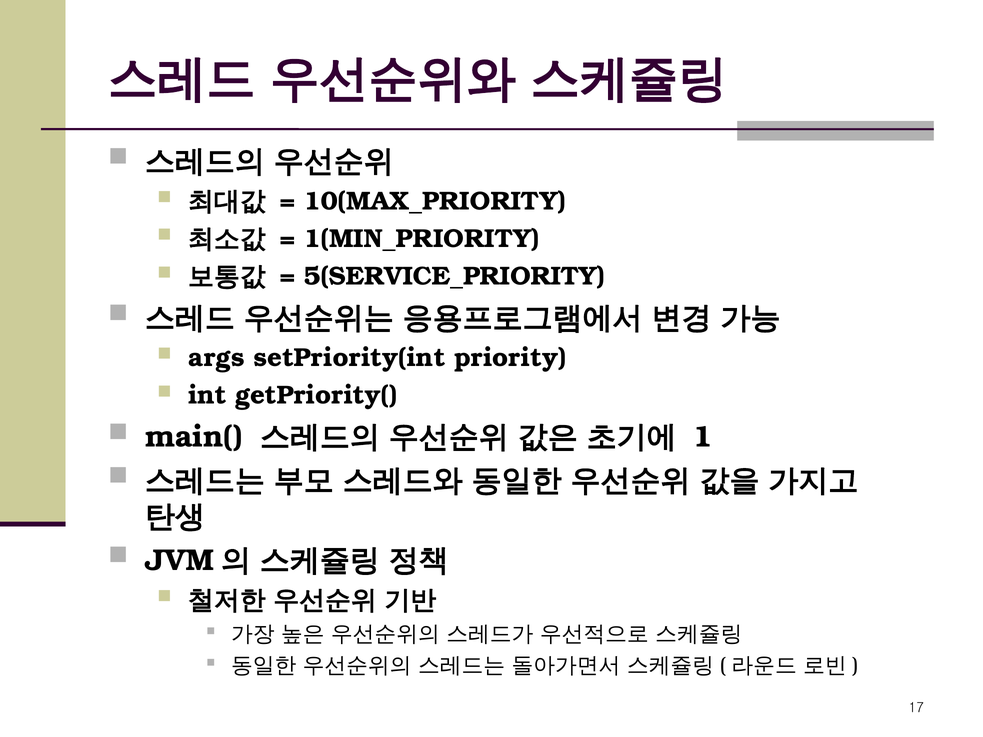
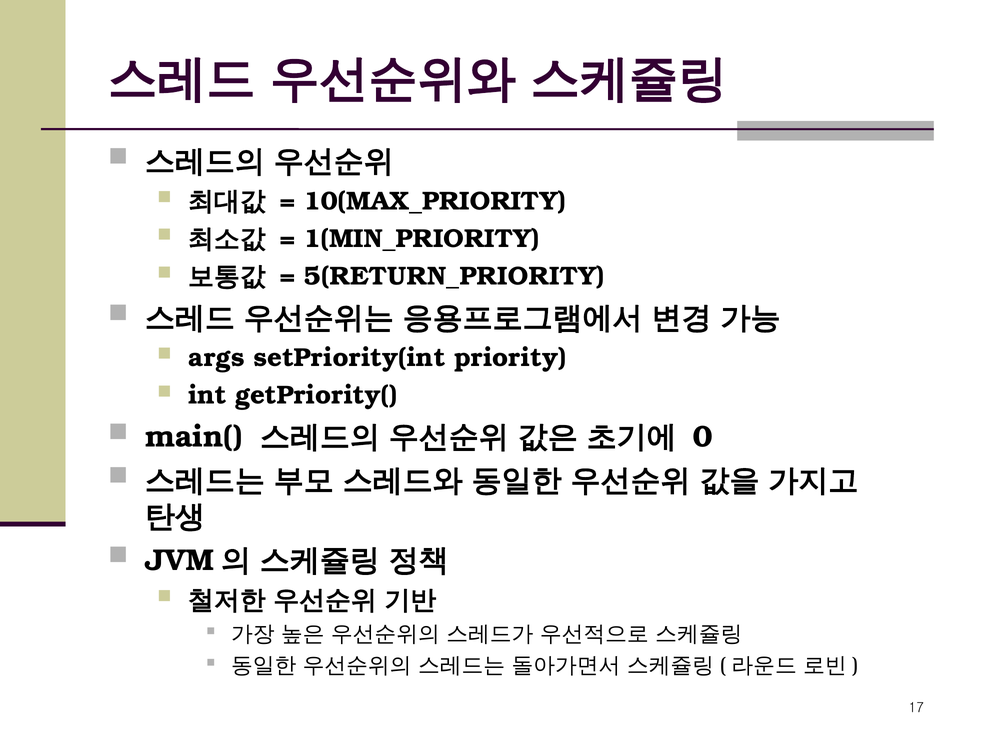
5(SERVICE_PRIORITY: 5(SERVICE_PRIORITY -> 5(RETURN_PRIORITY (454, 277)
1: 1 -> 0 (703, 437)
